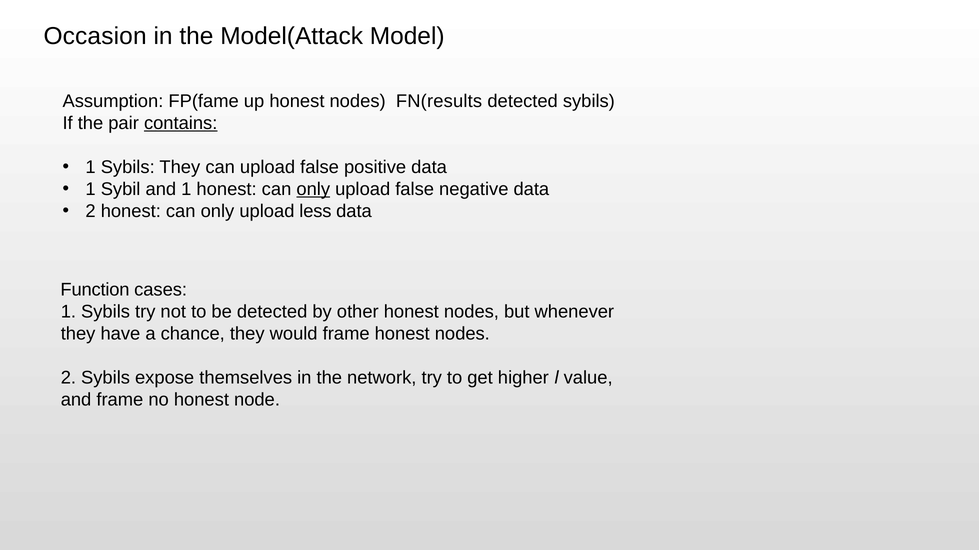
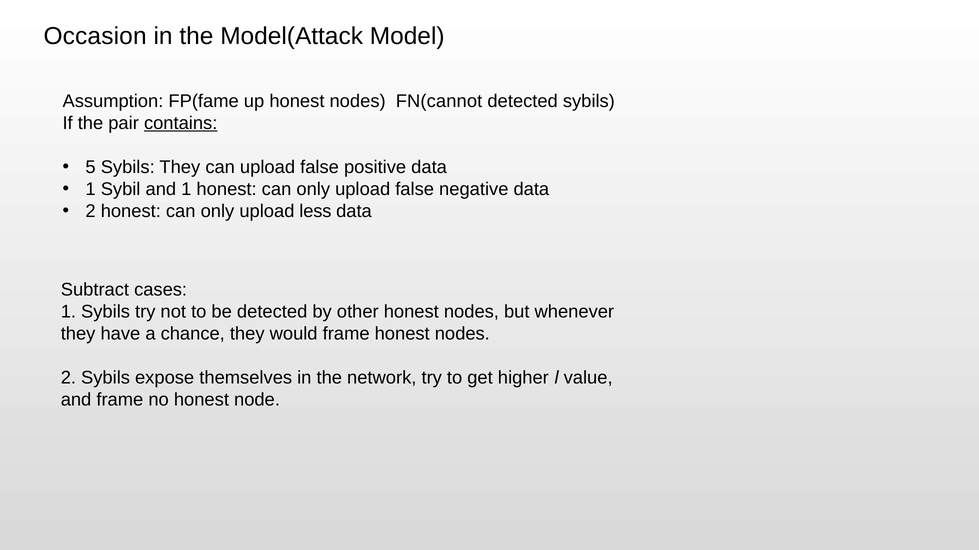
FN(results: FN(results -> FN(cannot (439, 101)
1: 1 -> 5 (91, 167)
only underline: present -> none (313, 189)
Function: Function -> Subtract (95, 290)
